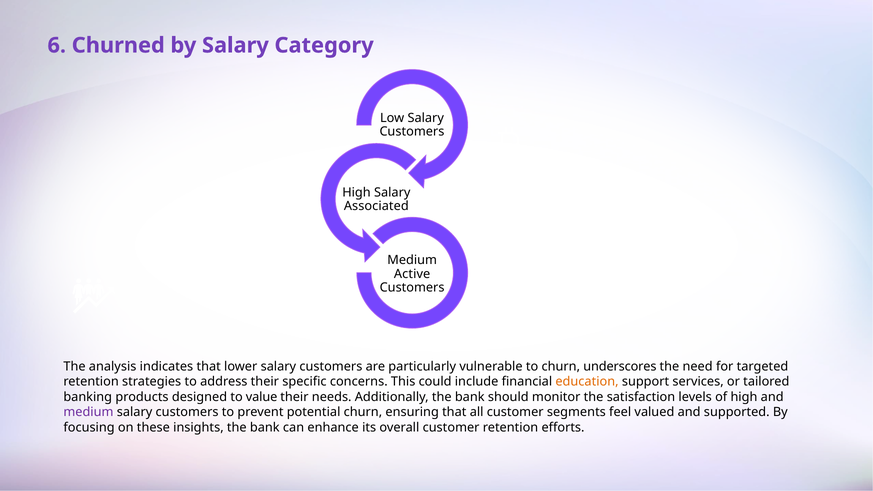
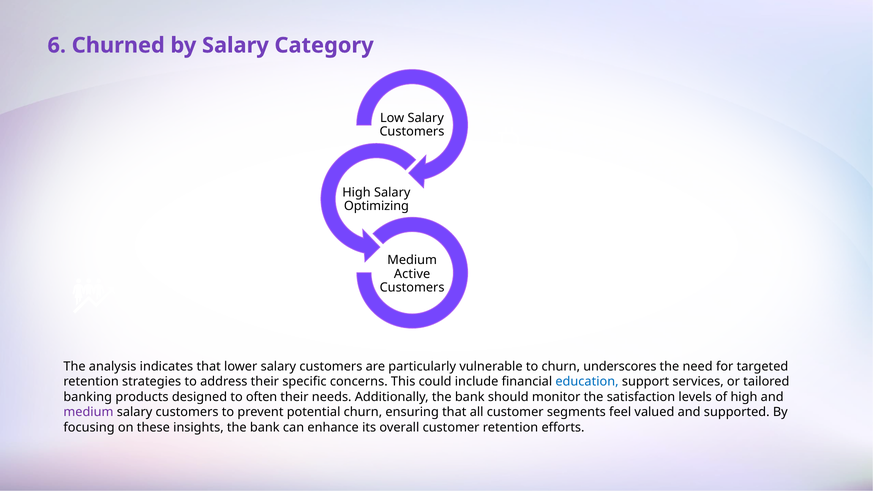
Associated: Associated -> Optimizing (376, 206)
education colour: orange -> blue (587, 382)
value: value -> often (262, 397)
